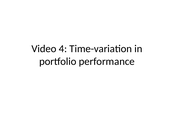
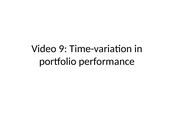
4: 4 -> 9 (63, 49)
